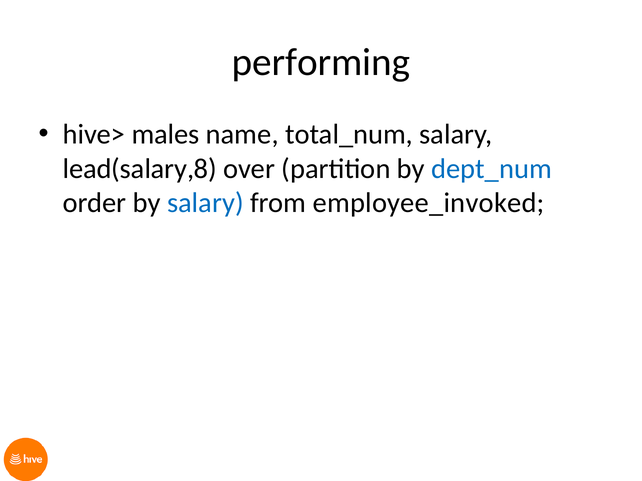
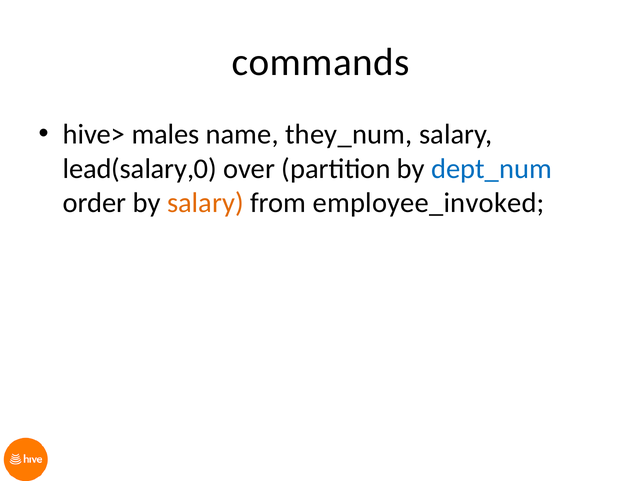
performing: performing -> commands (321, 62)
total_num: total_num -> they_num (349, 135)
lead(salary,8: lead(salary,8 -> lead(salary,0 (140, 169)
salary colour: blue -> orange (205, 203)
